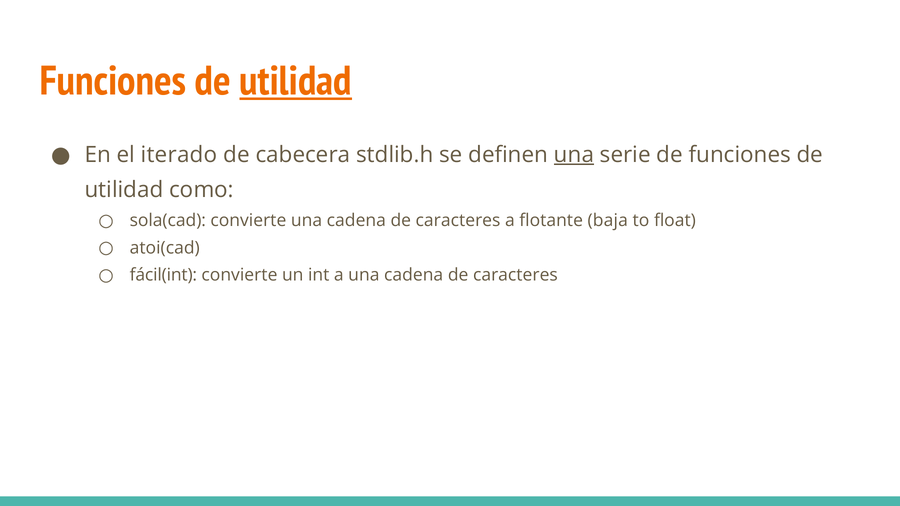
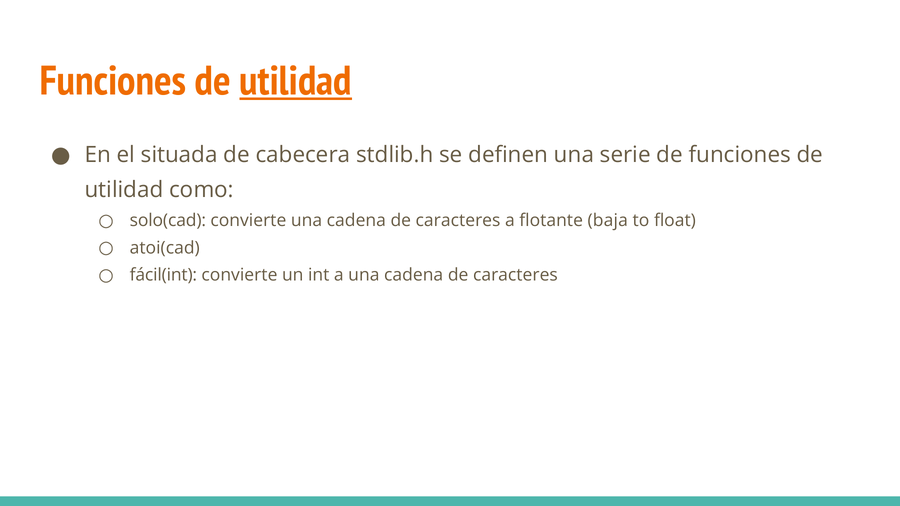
iterado: iterado -> situada (179, 155)
una underline: present -> none (574, 155)
sola(cad: sola(cad -> solo(cad (168, 221)
